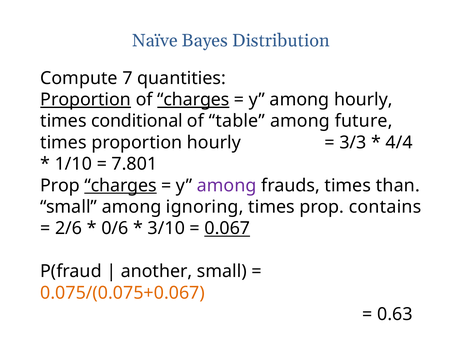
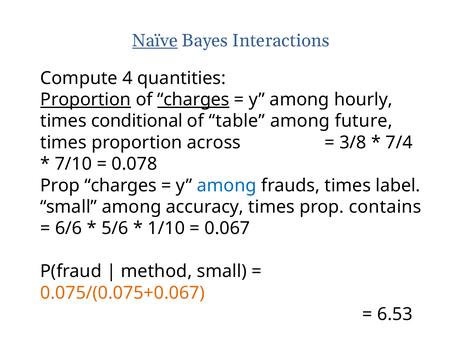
Naïve underline: none -> present (155, 40)
Distribution: Distribution -> Interactions (281, 40)
7: 7 -> 4 (128, 78)
proportion hourly: hourly -> across (214, 142)
3/3: 3/3 -> 3/8 (353, 142)
4/4: 4/4 -> 7/4 (399, 142)
1/10: 1/10 -> 7/10 (73, 164)
7.801: 7.801 -> 0.078 (134, 164)
charges underline: present -> none (121, 185)
among colour: purple -> blue (227, 185)
than: than -> label (398, 185)
ignoring: ignoring -> accuracy (205, 207)
2/6: 2/6 -> 6/6 (69, 228)
0/6: 0/6 -> 5/6 (115, 228)
3/10: 3/10 -> 1/10 (166, 228)
0.067 underline: present -> none (227, 228)
another: another -> method (157, 271)
0.63: 0.63 -> 6.53 (395, 314)
